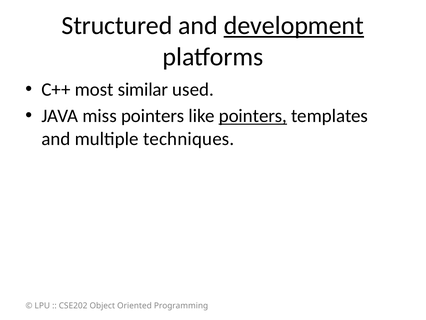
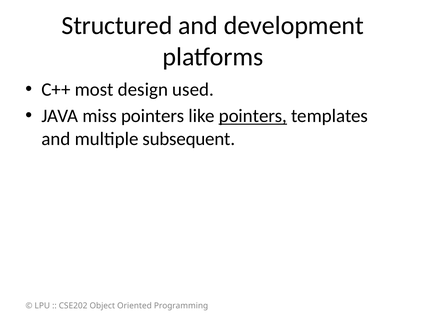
development underline: present -> none (294, 26)
similar: similar -> design (143, 89)
techniques: techniques -> subsequent (189, 139)
